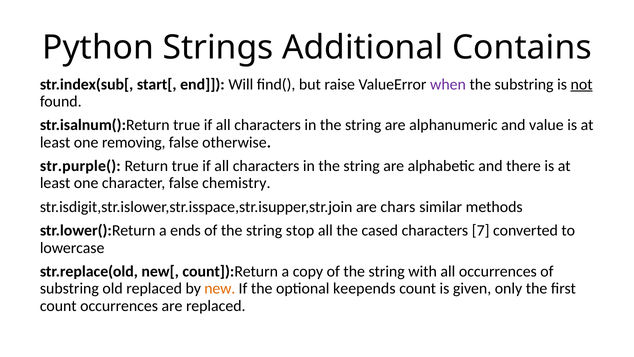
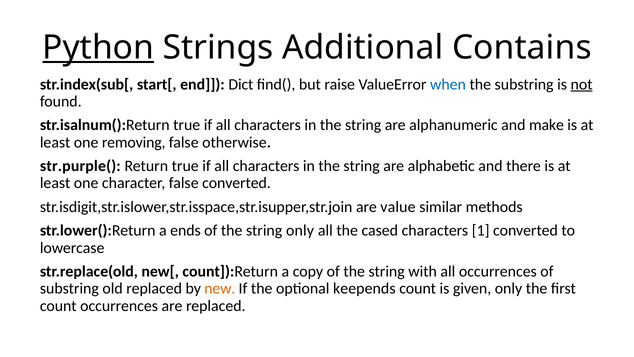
Python underline: none -> present (98, 47)
Will: Will -> Dict (241, 84)
when colour: purple -> blue (448, 84)
value: value -> make (546, 125)
false chemistry: chemistry -> converted (236, 183)
chars: chars -> value (398, 207)
string stop: stop -> only (300, 230)
7: 7 -> 1 (481, 230)
